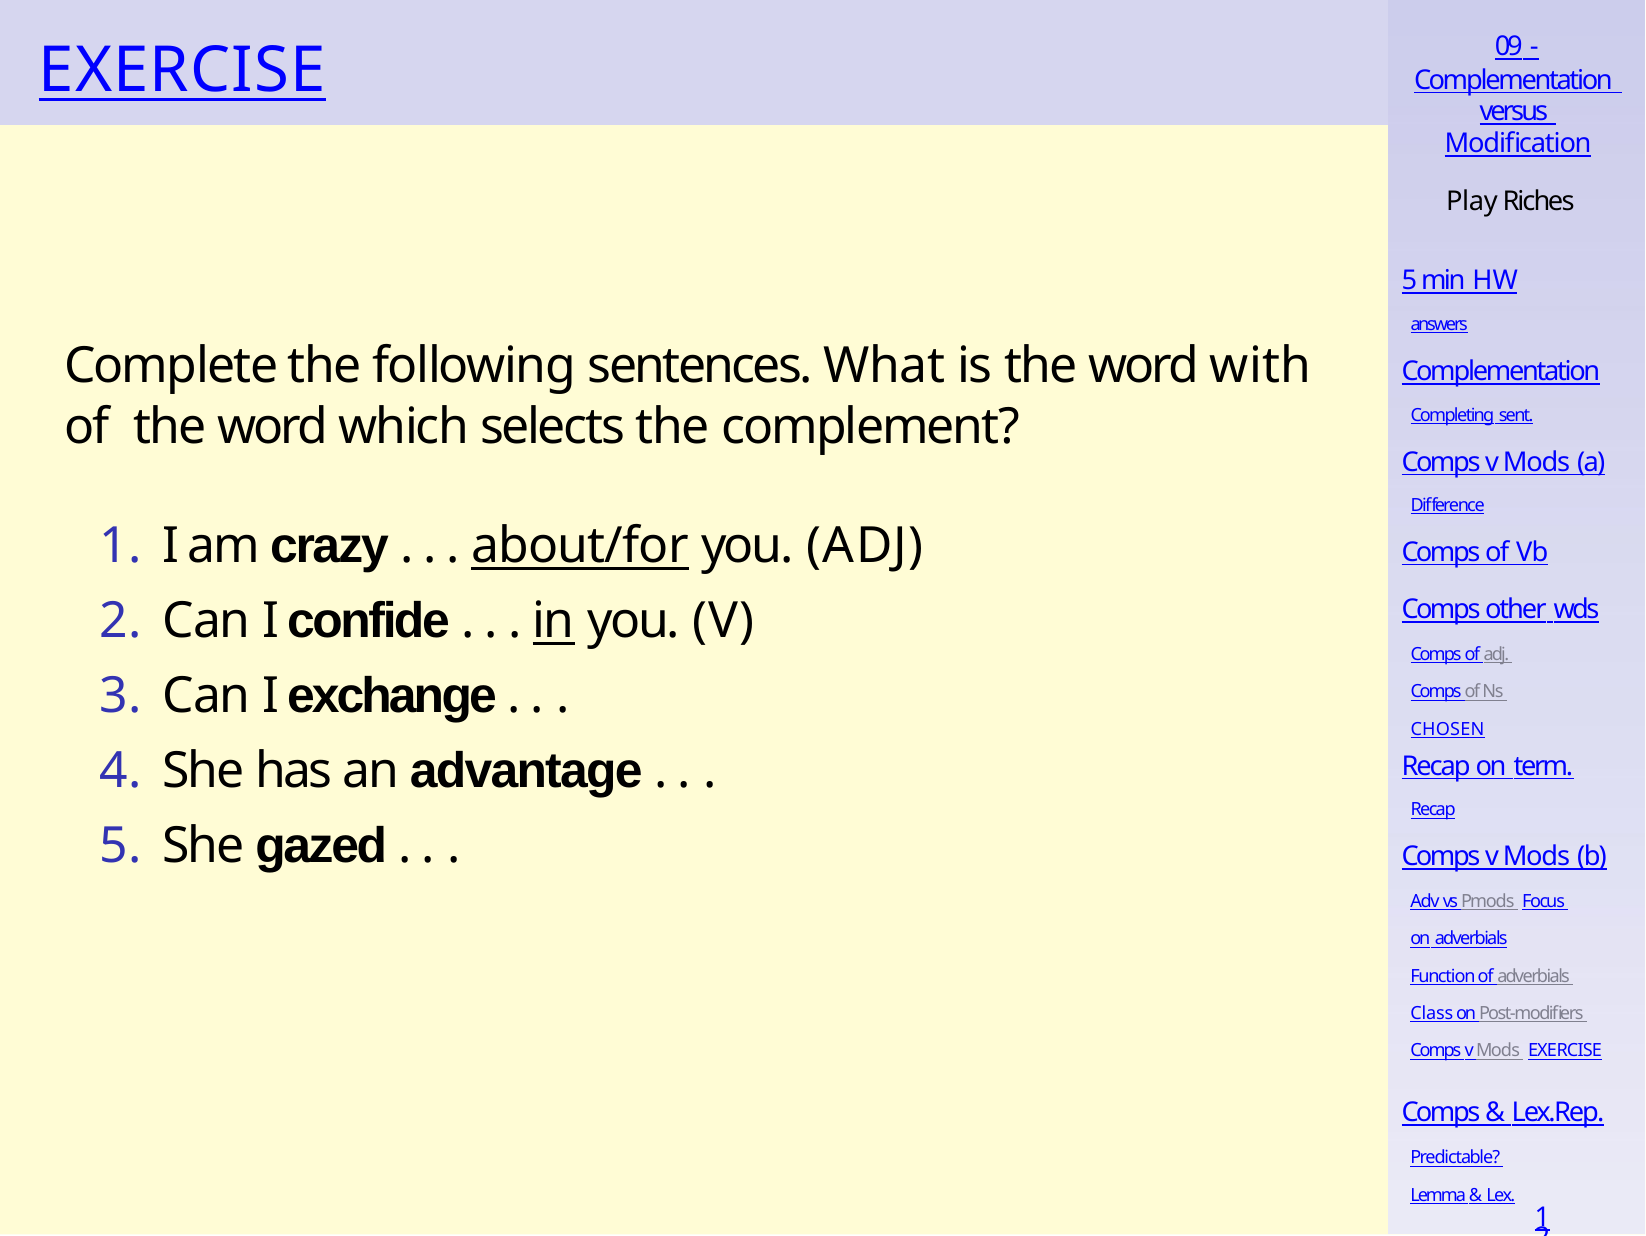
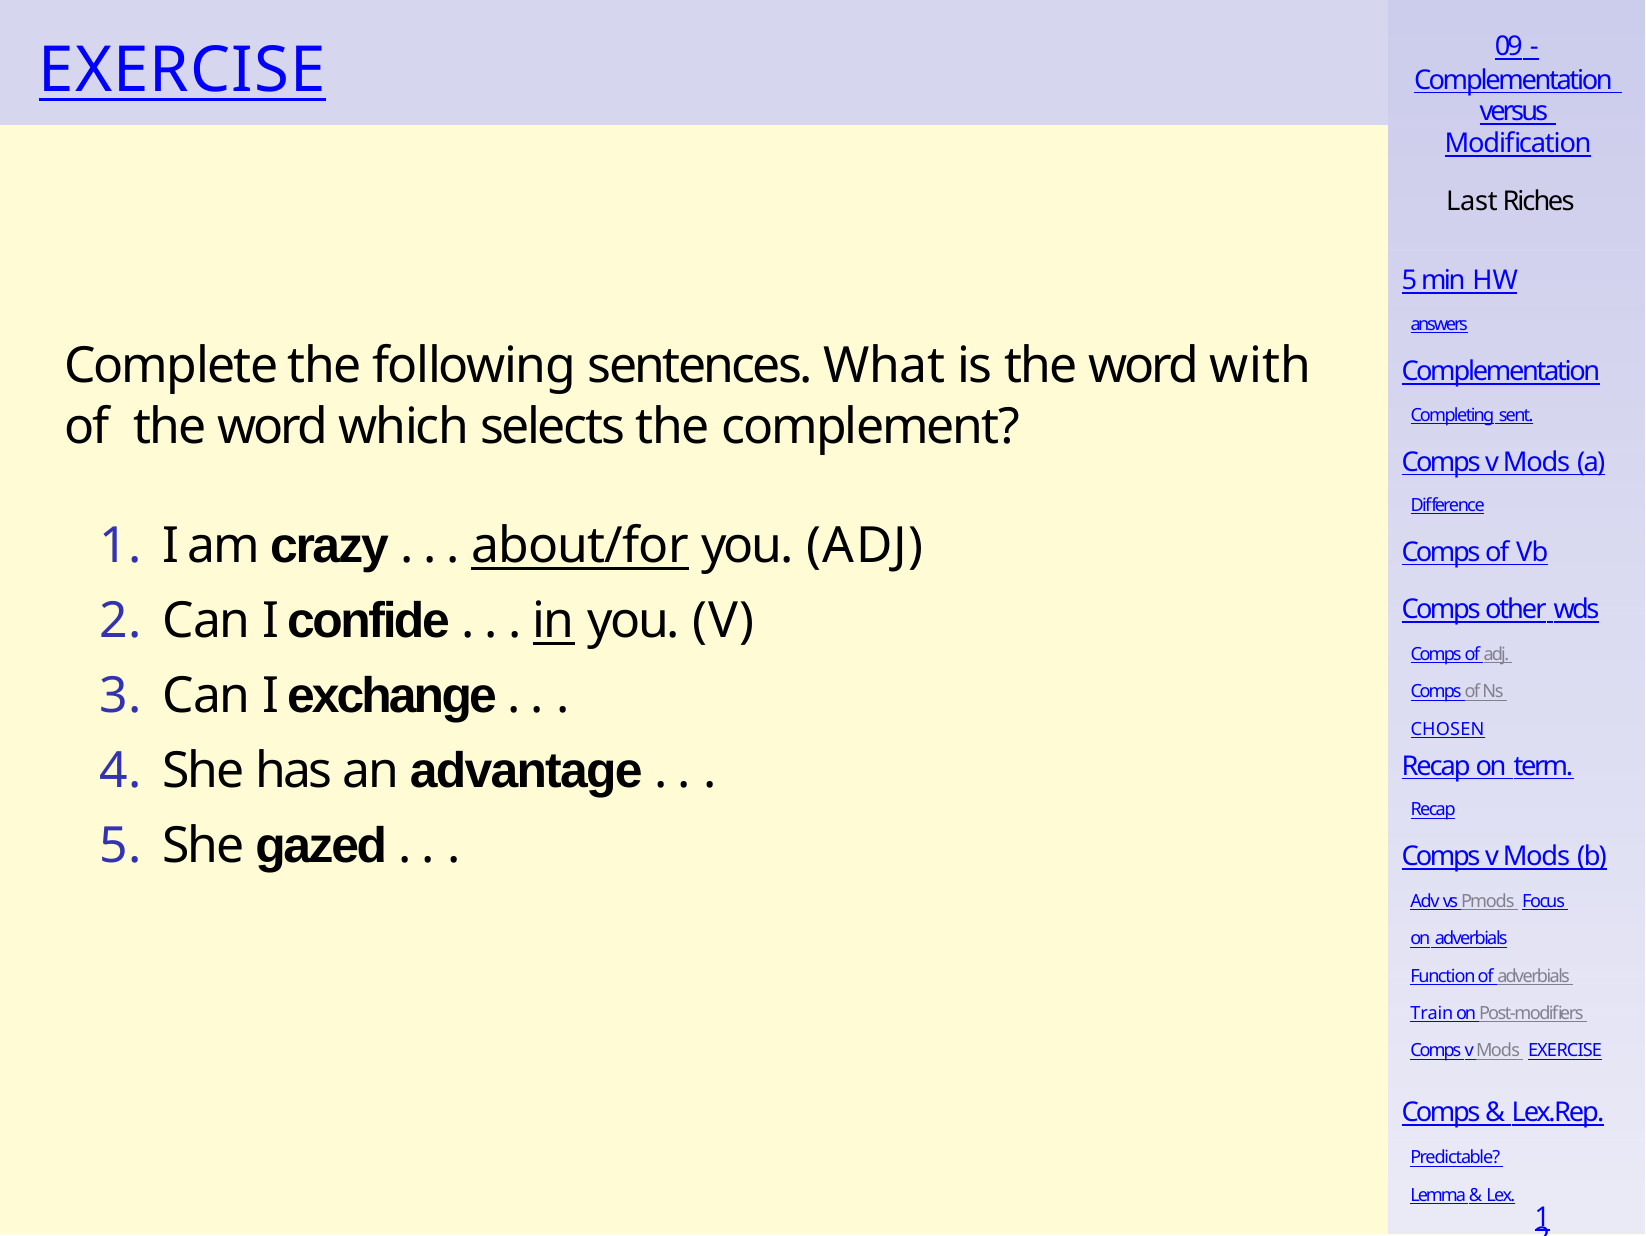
Play: Play -> Last (1472, 202)
Class: Class -> Train (1432, 1013)
